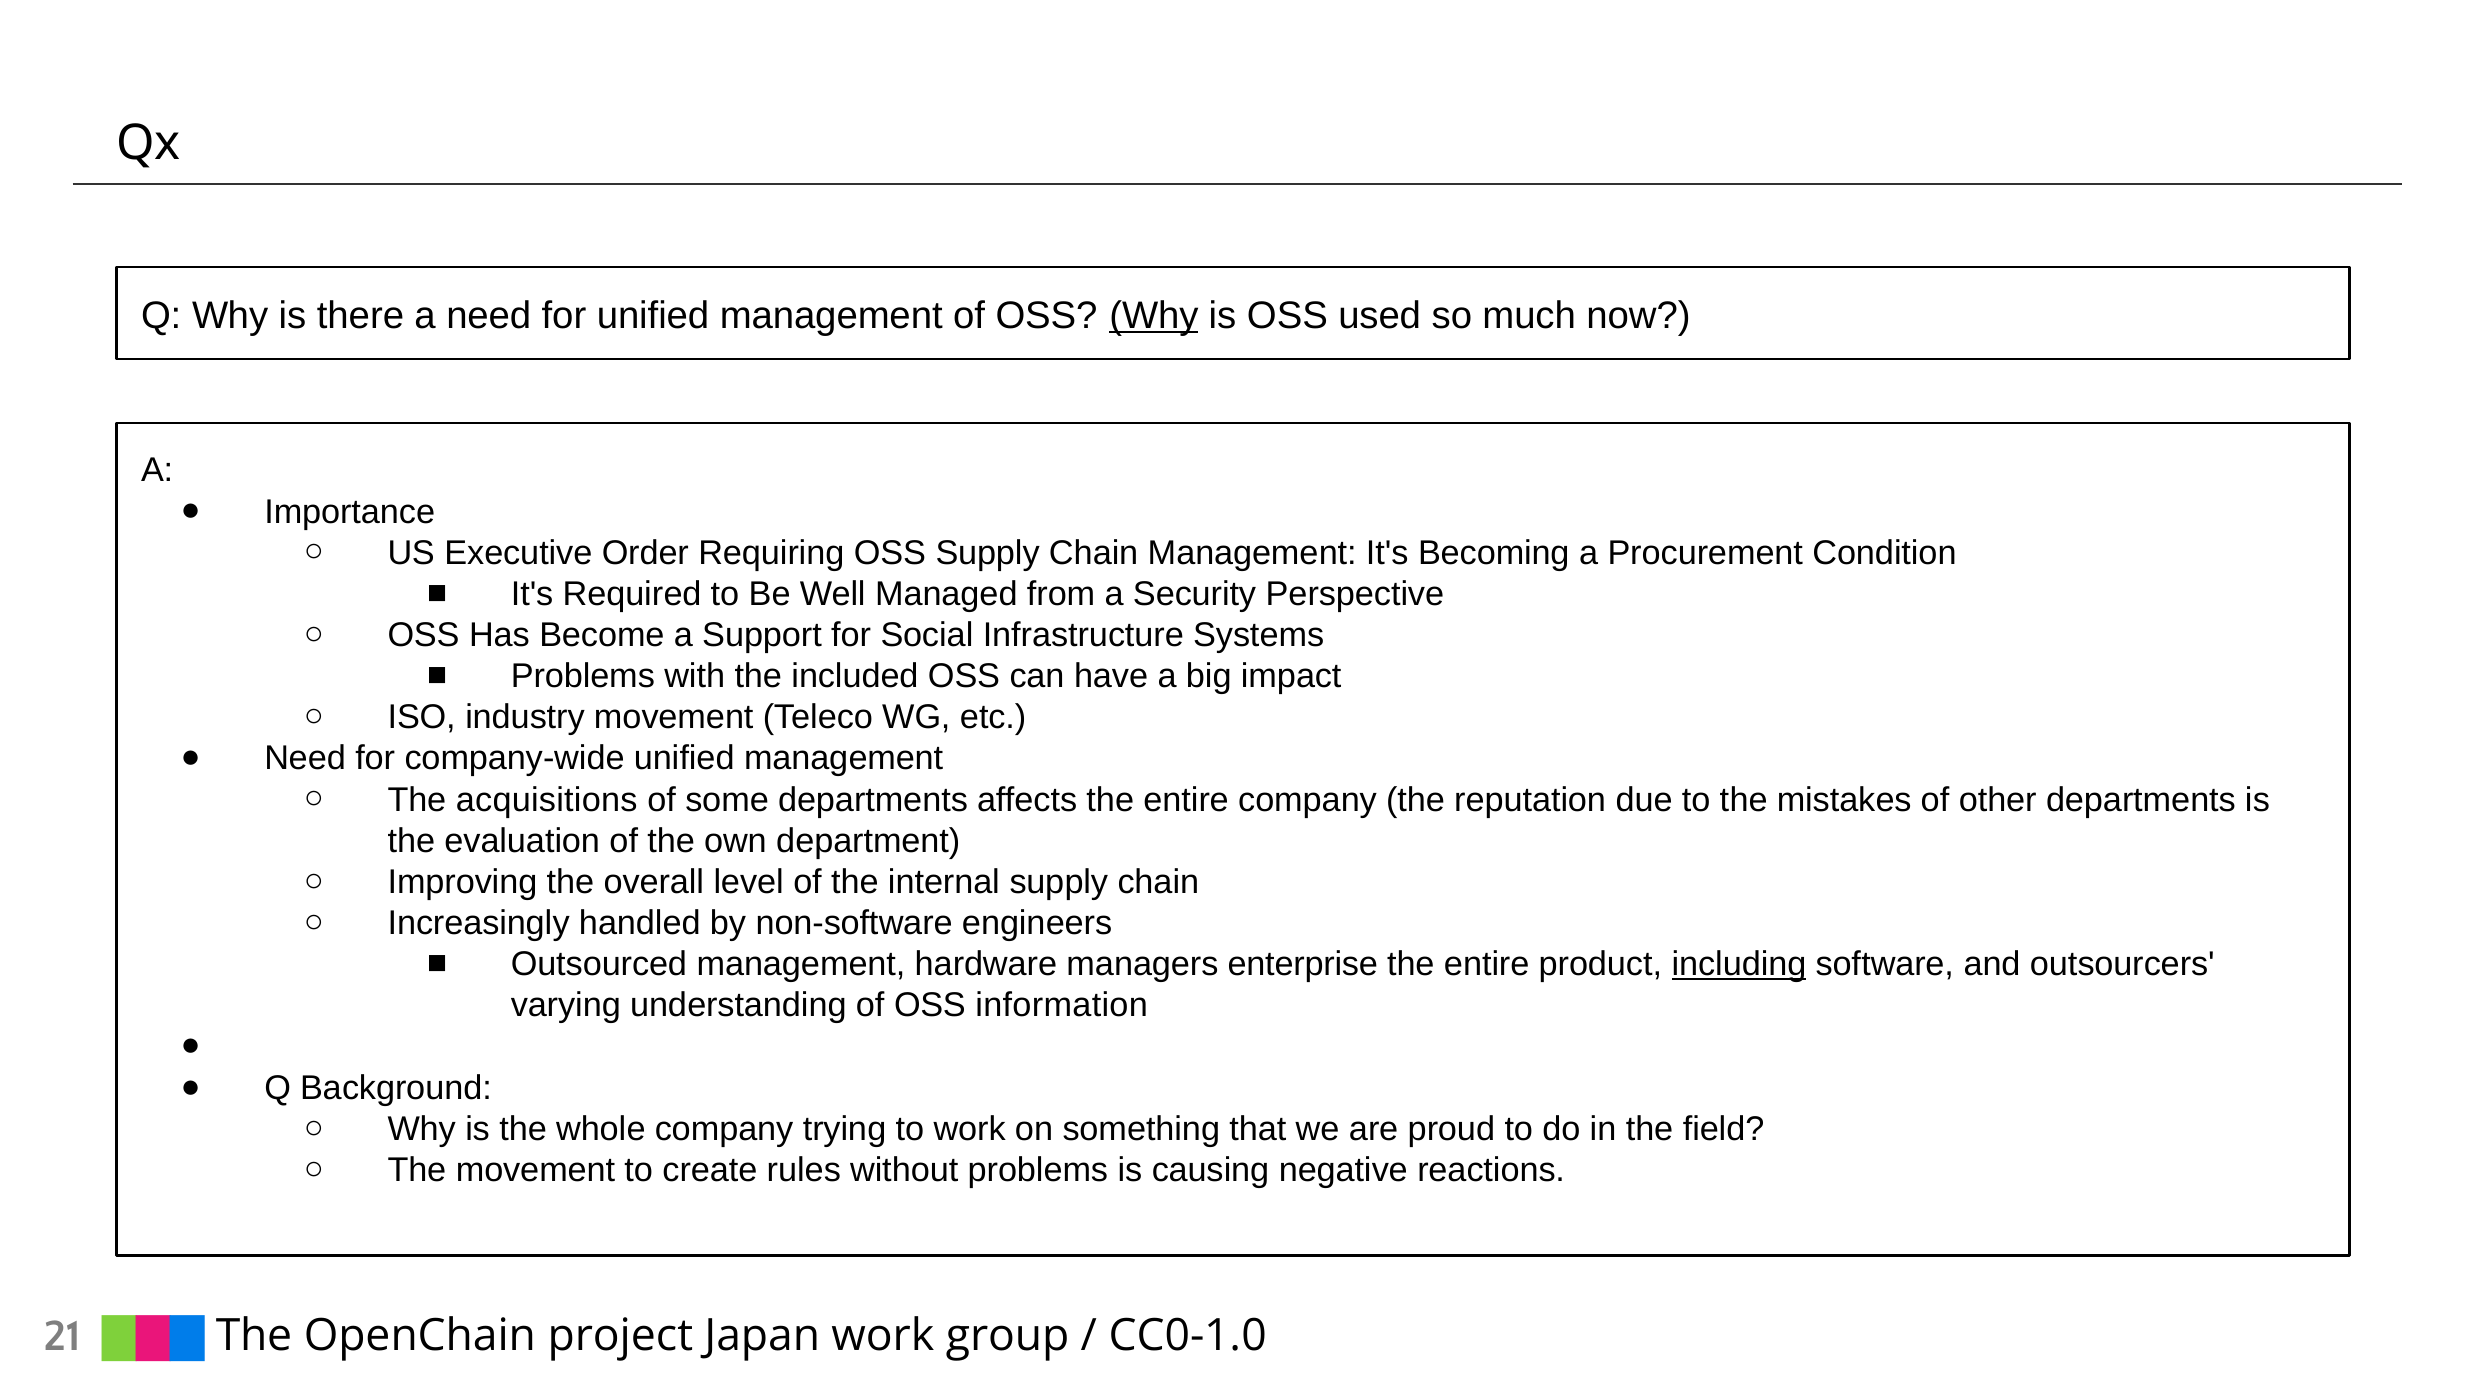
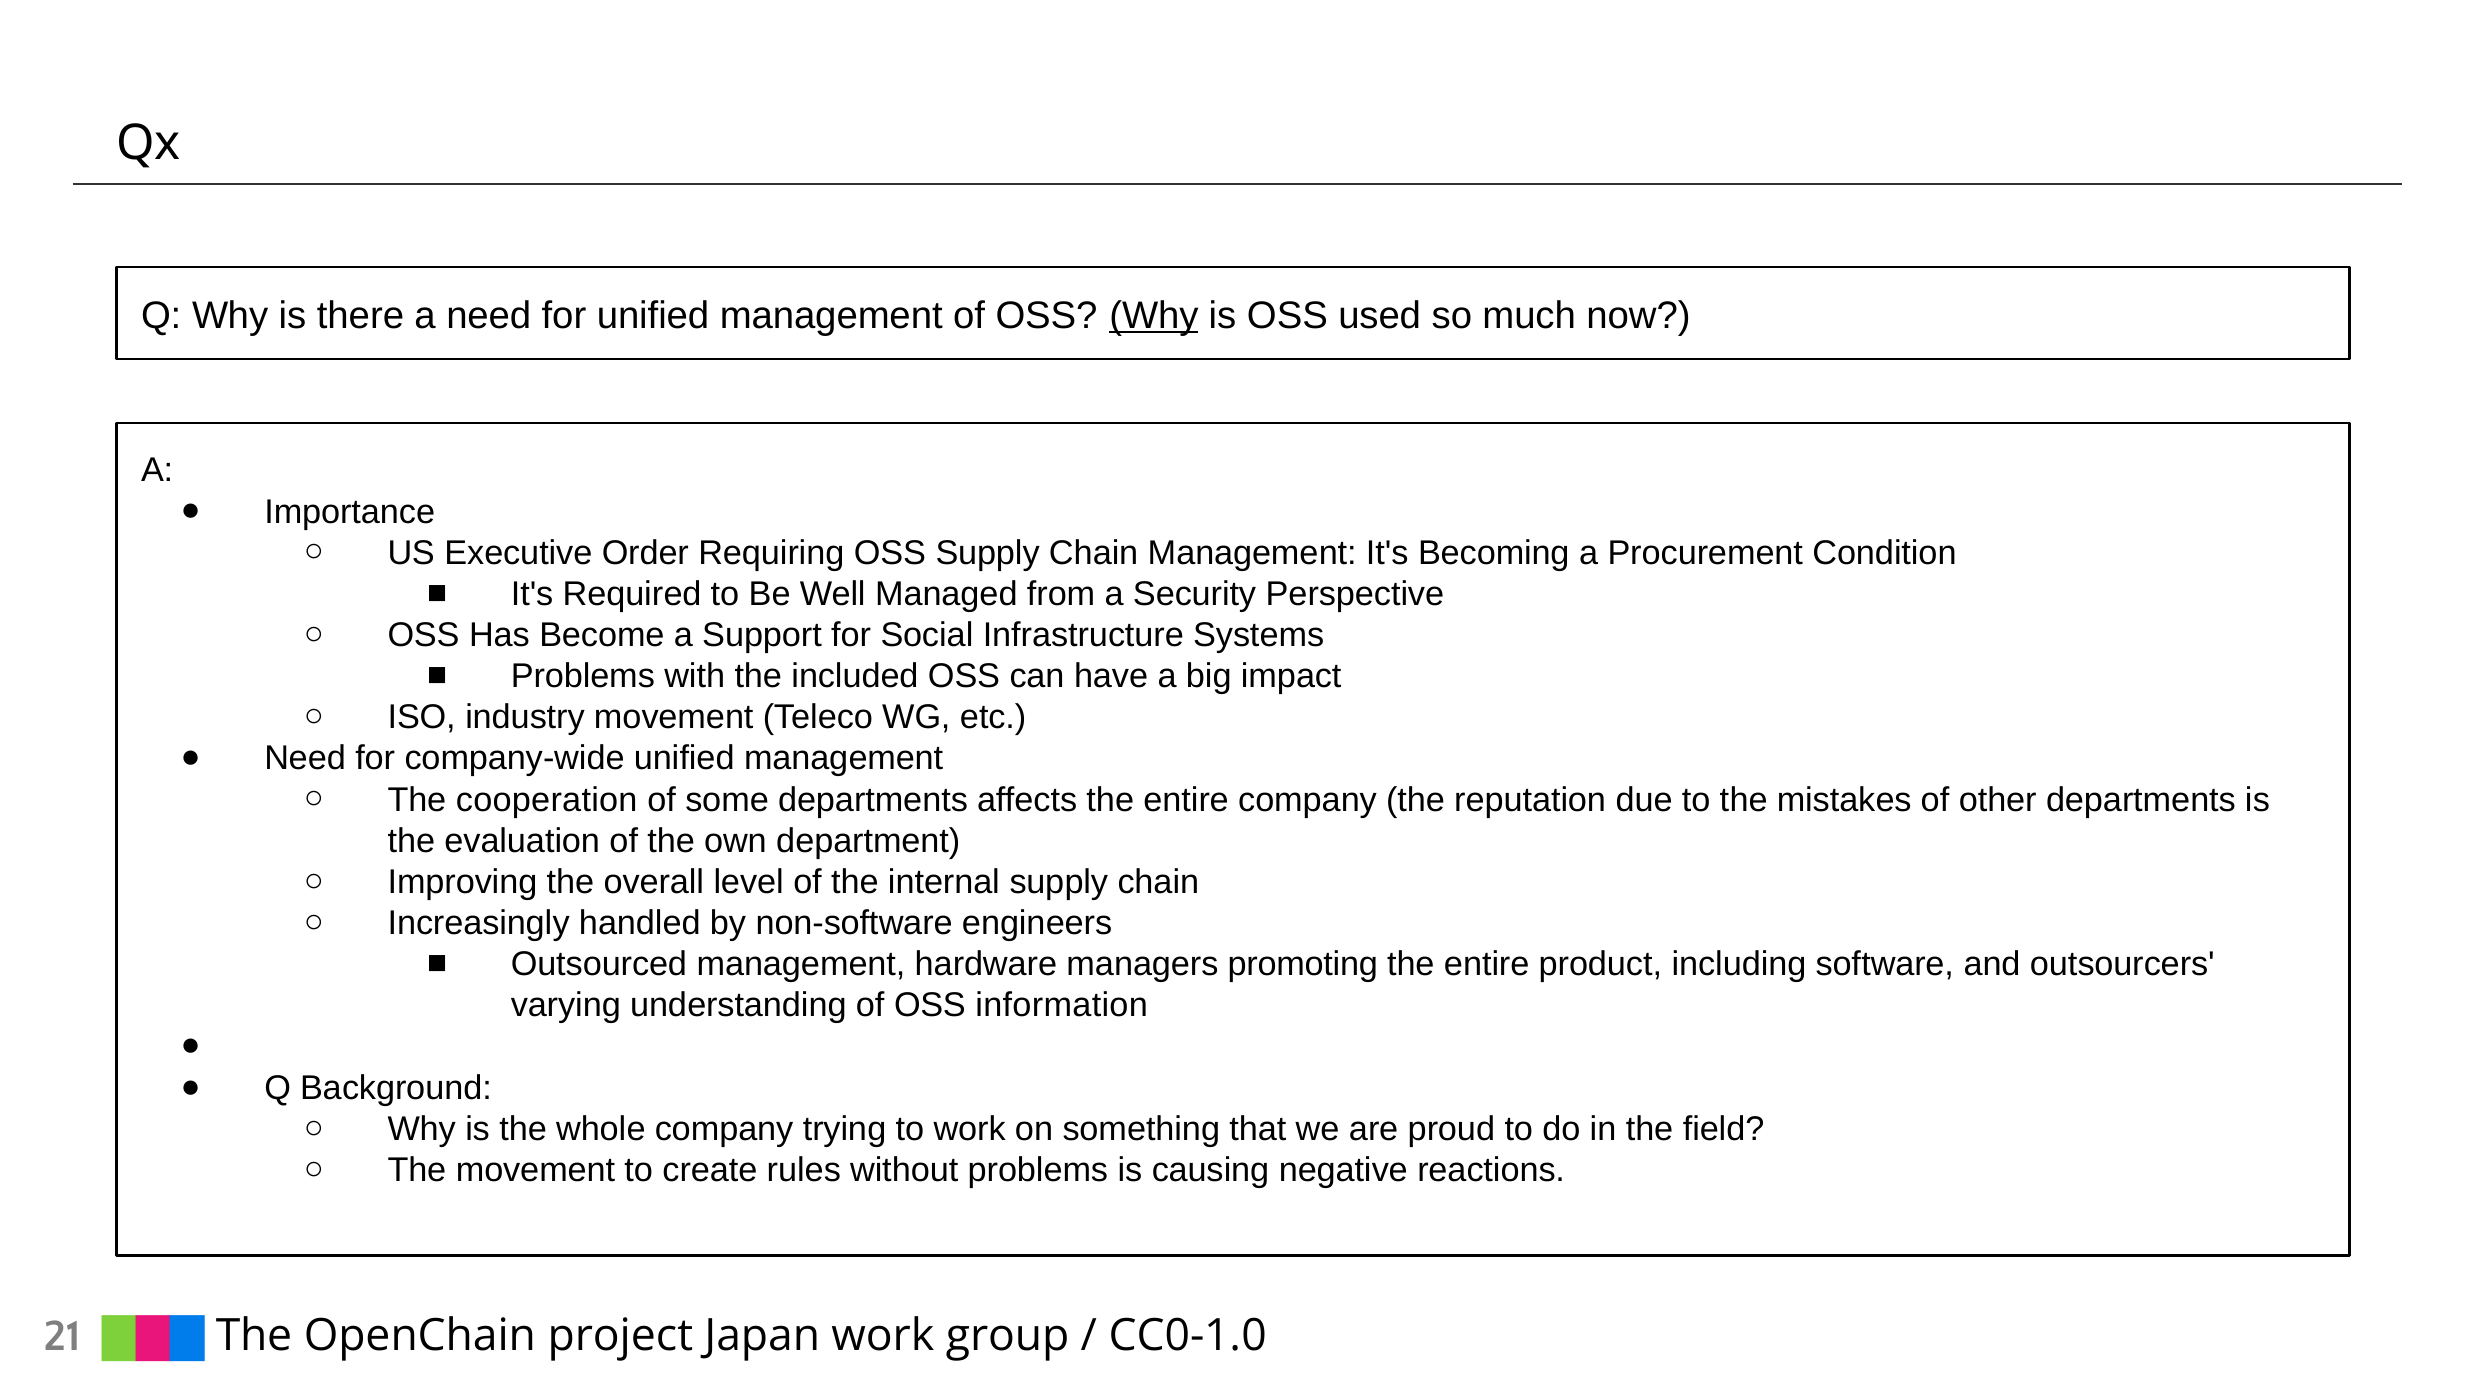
acquisitions: acquisitions -> cooperation (547, 800)
enterprise: enterprise -> promoting (1303, 965)
including underline: present -> none (1739, 965)
